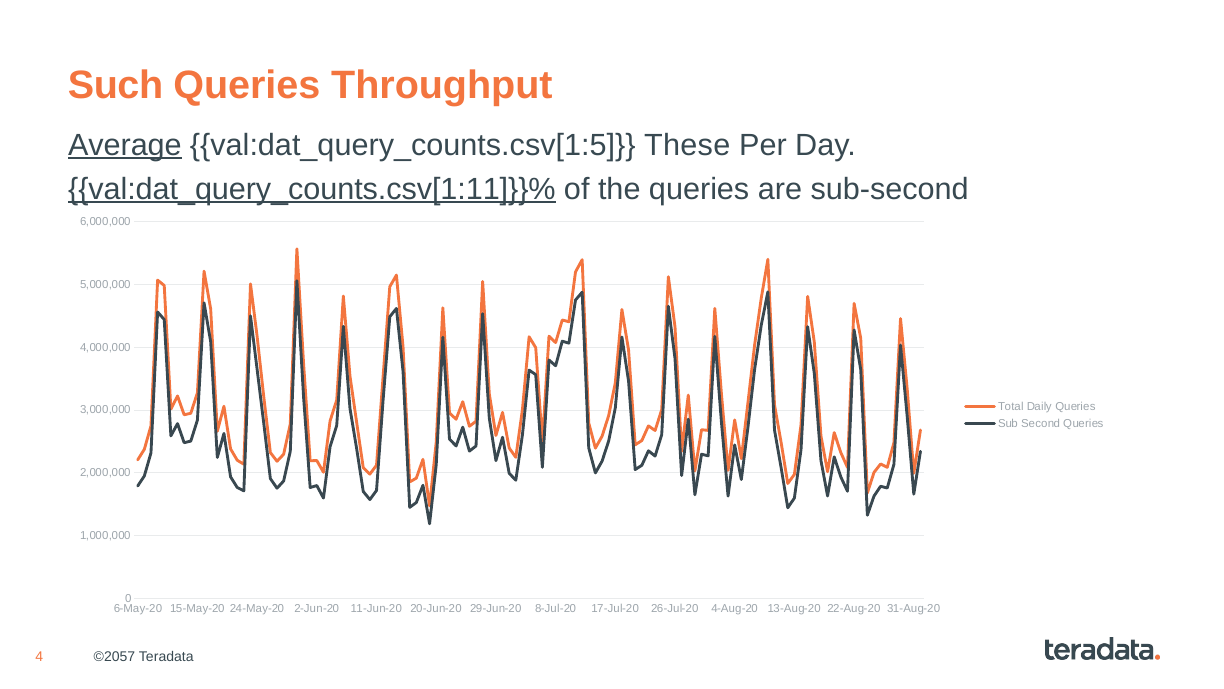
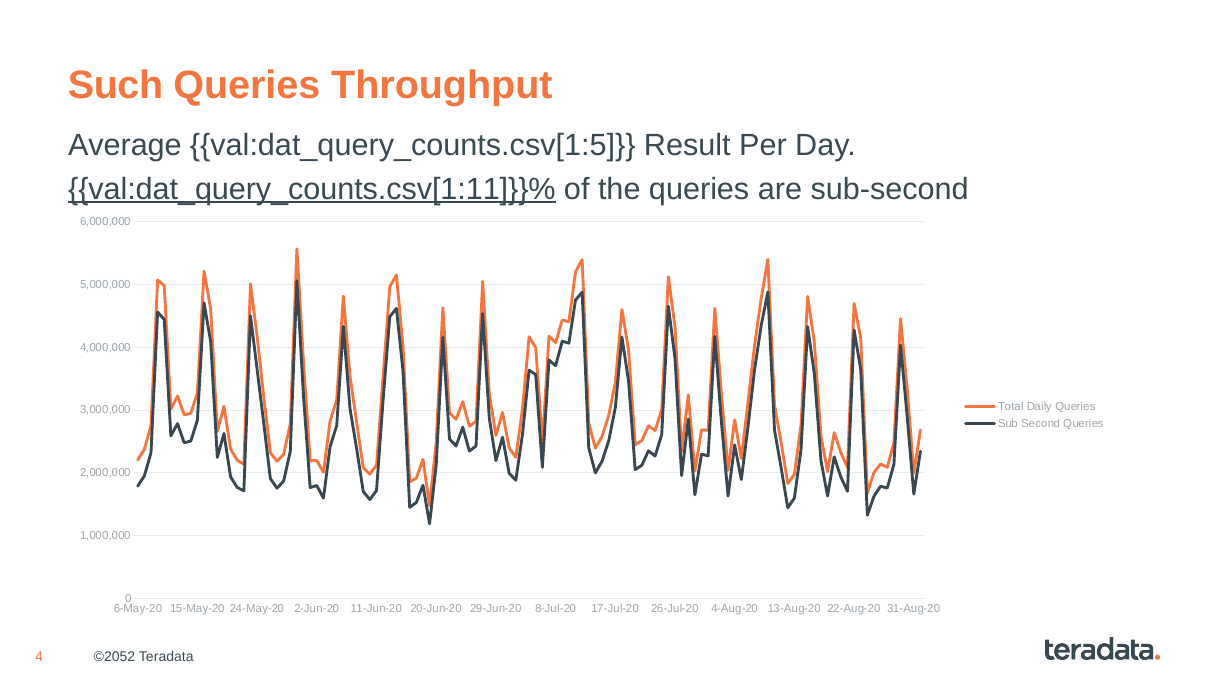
Average underline: present -> none (125, 145)
These: These -> Result (687, 145)
©2057: ©2057 -> ©2052 (114, 657)
